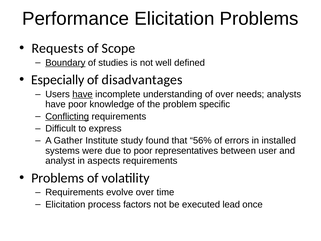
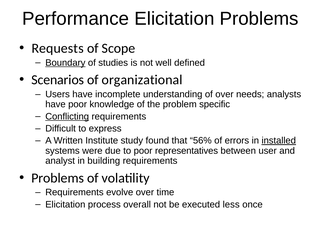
Especially: Especially -> Scenarios (58, 80)
disadvantages: disadvantages -> organizational (142, 80)
have underline: present -> none (82, 94)
Gather: Gather -> Written (68, 140)
installed underline: none -> present (279, 140)
aspects: aspects -> building (104, 161)
factors: factors -> overall (137, 204)
lead: lead -> less (231, 204)
